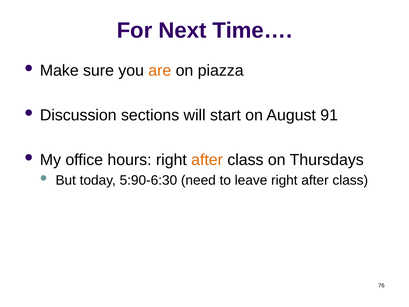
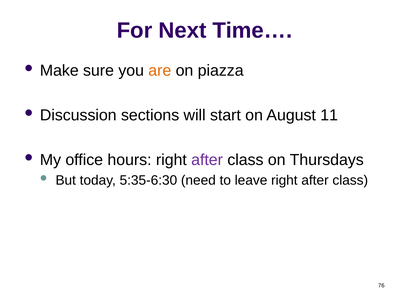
91: 91 -> 11 (329, 115)
after colour: orange -> purple (207, 160)
5:90-6:30: 5:90-6:30 -> 5:35-6:30 (148, 180)
